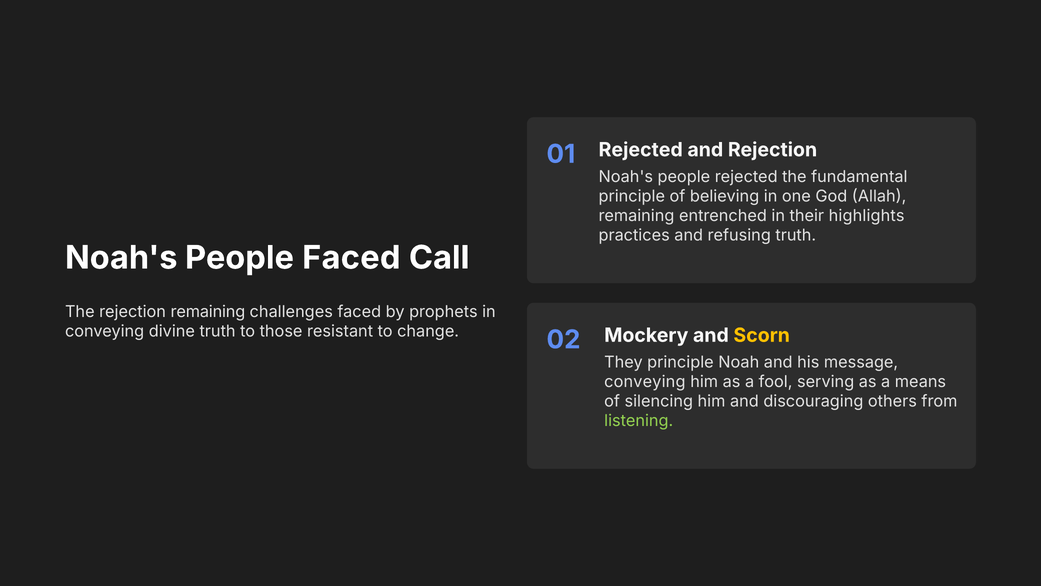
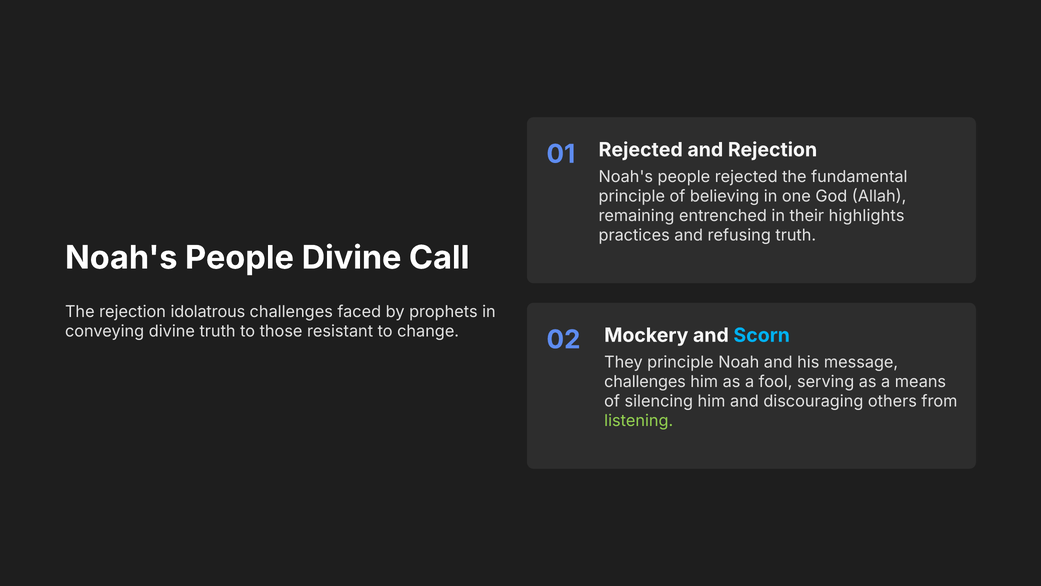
People Faced: Faced -> Divine (351, 258)
rejection remaining: remaining -> idolatrous (208, 312)
Scorn colour: yellow -> light blue (762, 335)
conveying: conveying -> challenges (645, 382)
